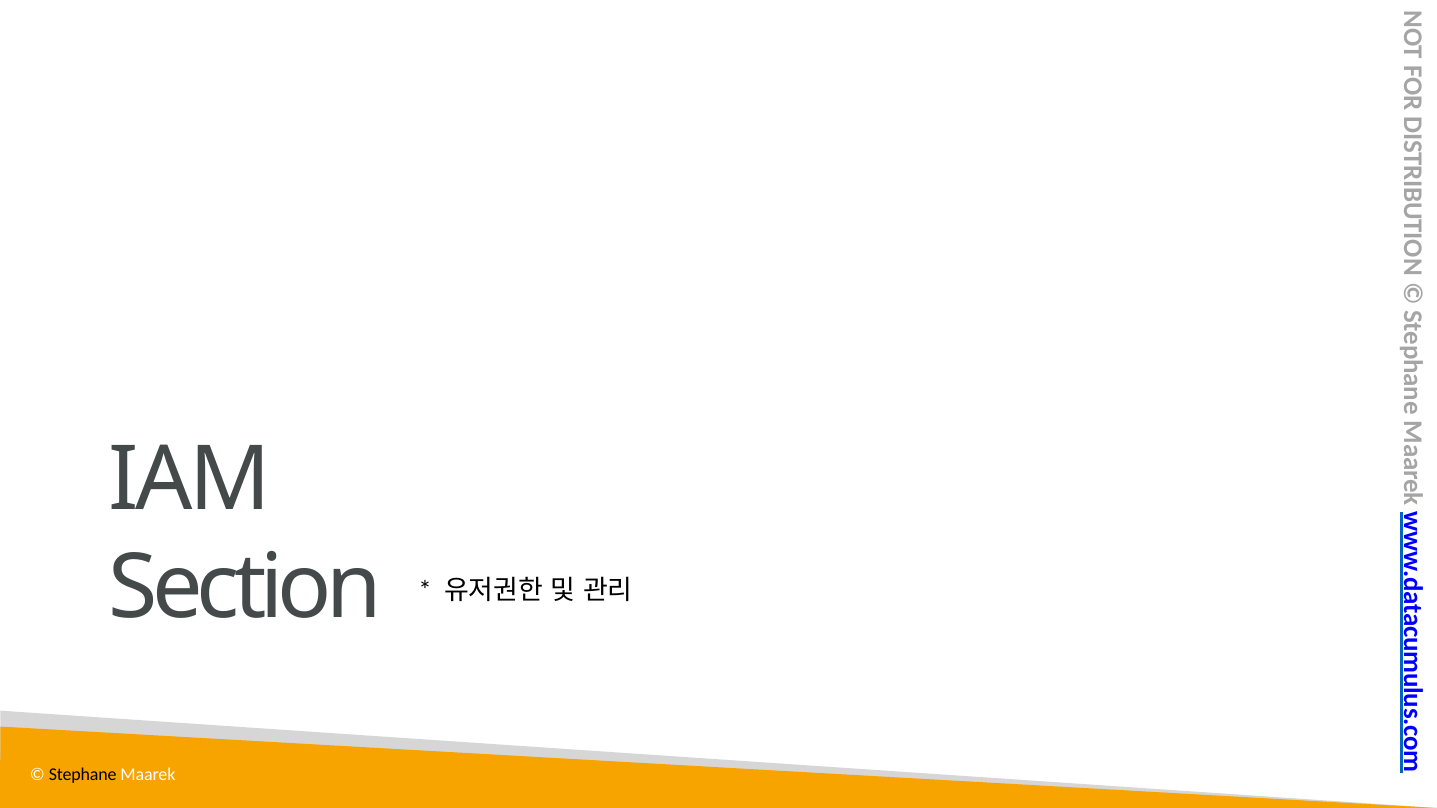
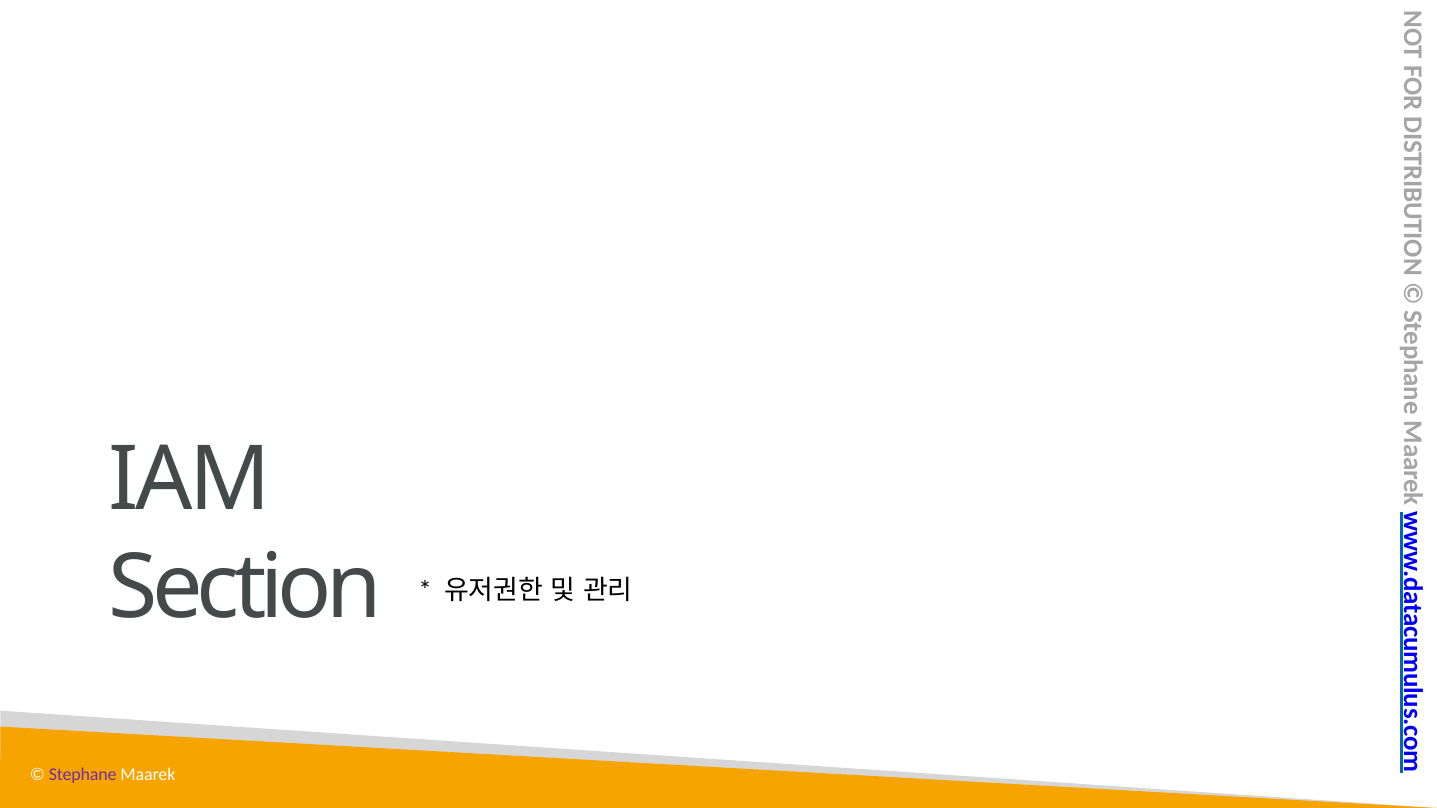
Stephane colour: black -> purple (83, 775)
